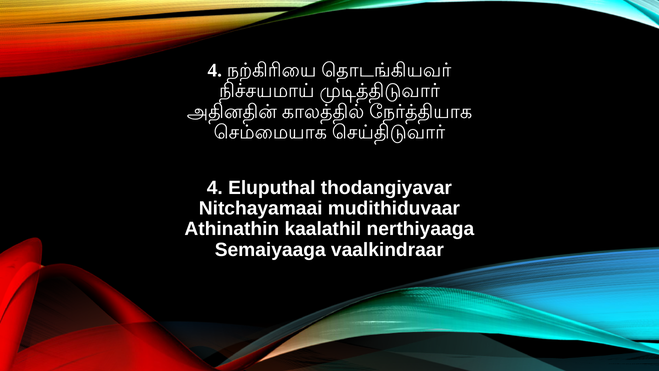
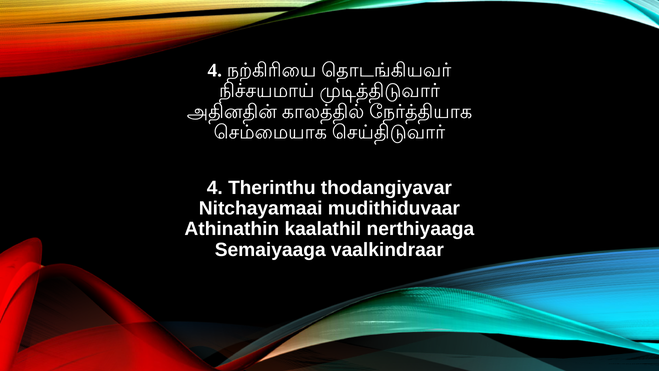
Eluputhal: Eluputhal -> Therinthu (272, 188)
